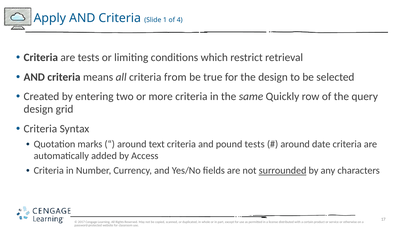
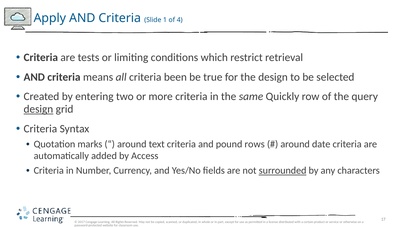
from: from -> been (175, 77)
design underline: none -> present (38, 109)
pound tests: tests -> rows (255, 144)
